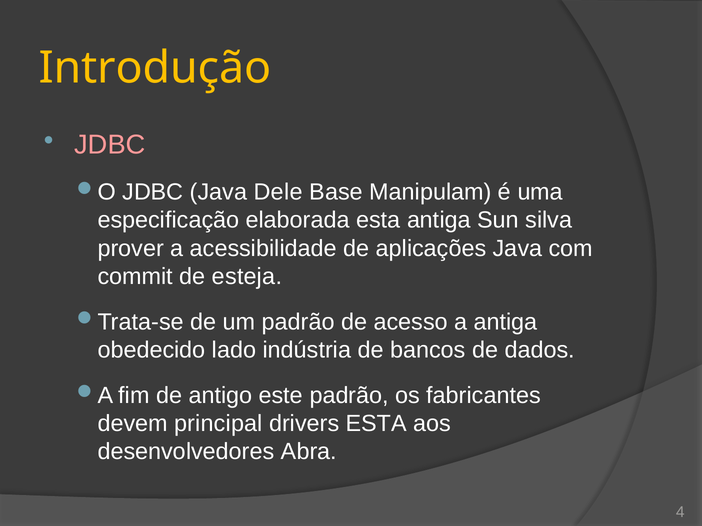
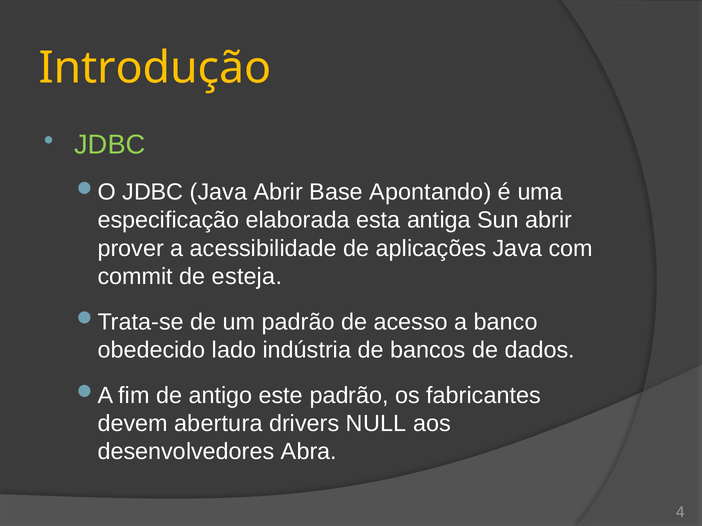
JDBC colour: pink -> light green (110, 145)
Java Dele: Dele -> Abrir (278, 192)
Manipulam: Manipulam -> Apontando (430, 192)
Sun silva: silva -> abrir (549, 220)
a antiga: antiga -> banco (506, 322)
principal: principal -> abertura (218, 424)
drivers ESTA: ESTA -> NULL (376, 424)
